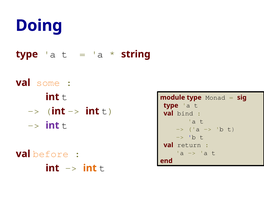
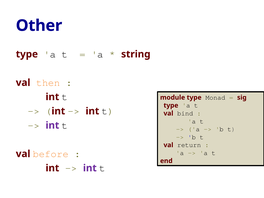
Doing: Doing -> Other (39, 26)
some: some -> then (48, 83)
int colour: orange -> purple (90, 168)
